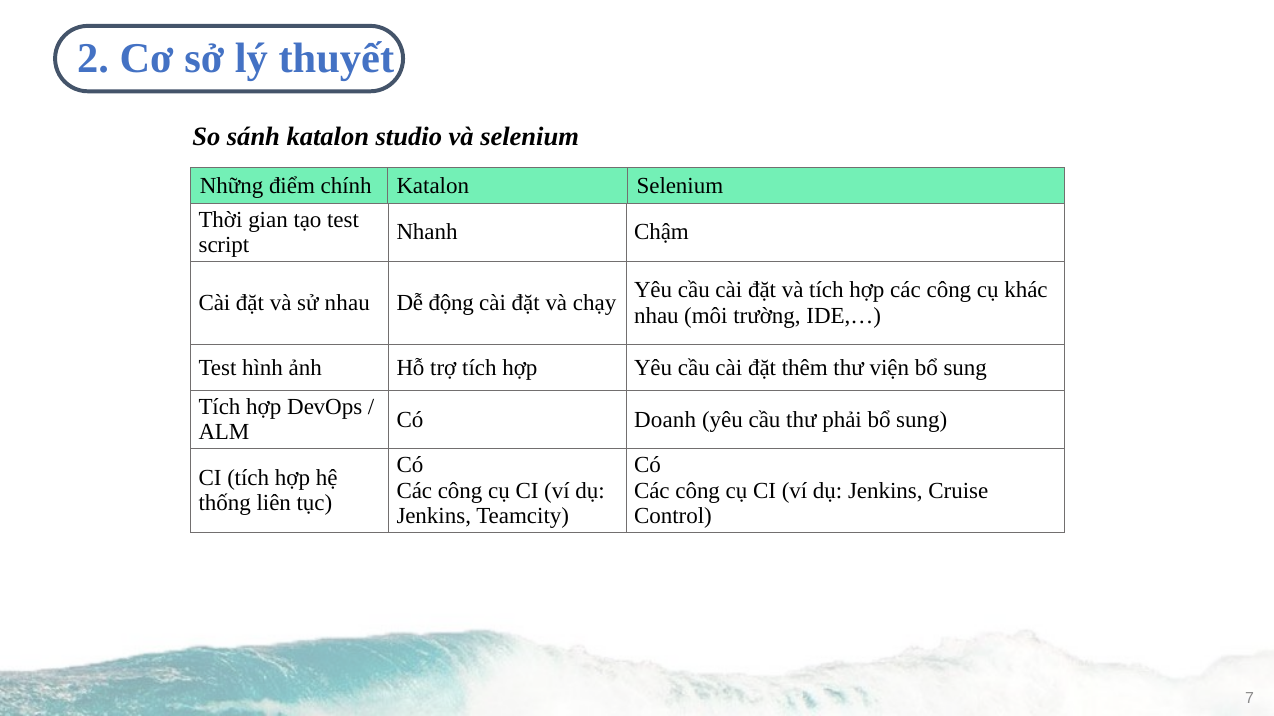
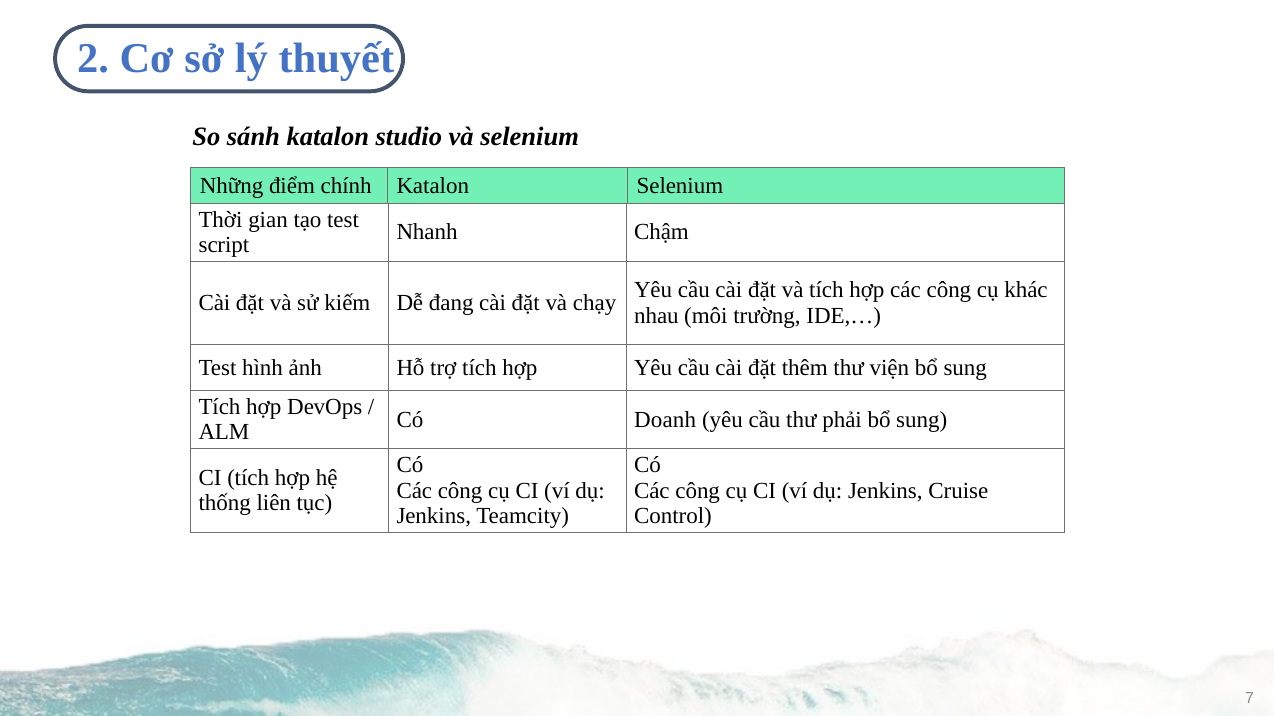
sử nhau: nhau -> kiếm (347, 303)
động: động -> đang (451, 303)
